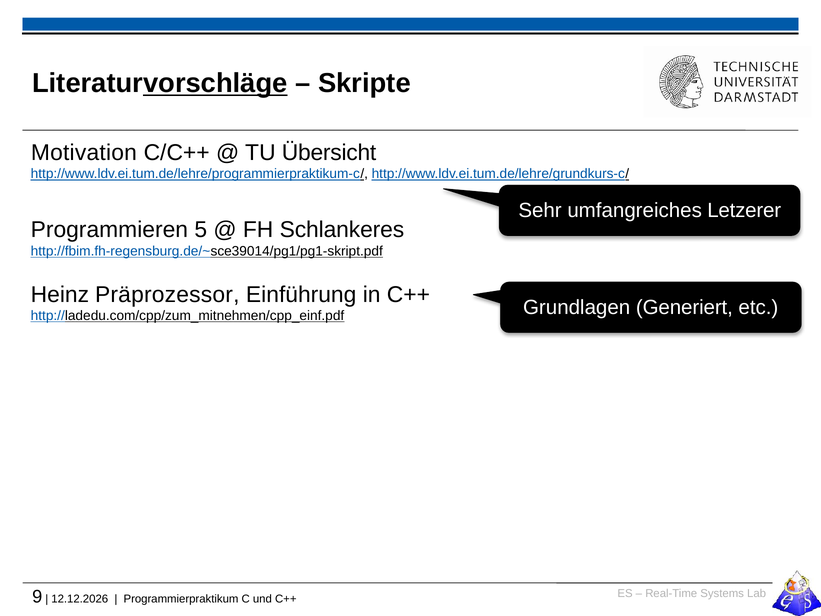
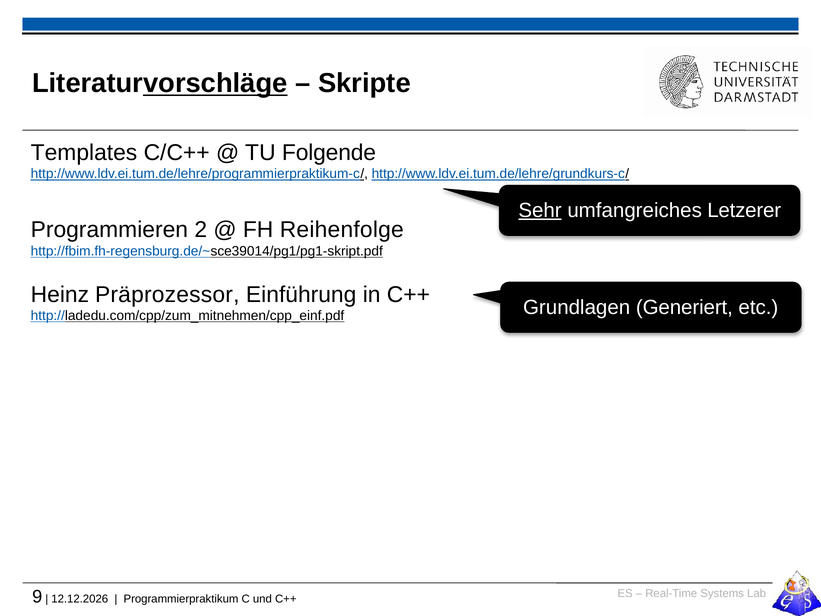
Motivation: Motivation -> Templates (84, 153)
Übersicht: Übersicht -> Folgende (329, 153)
Sehr underline: none -> present (540, 210)
5: 5 -> 2 (201, 230)
Schlankeres: Schlankeres -> Reihenfolge (342, 230)
